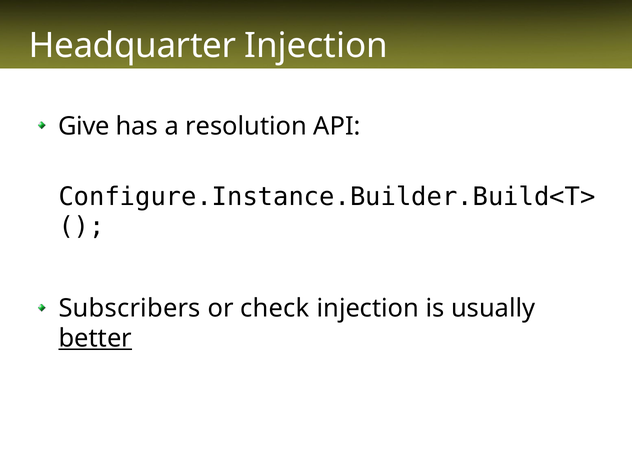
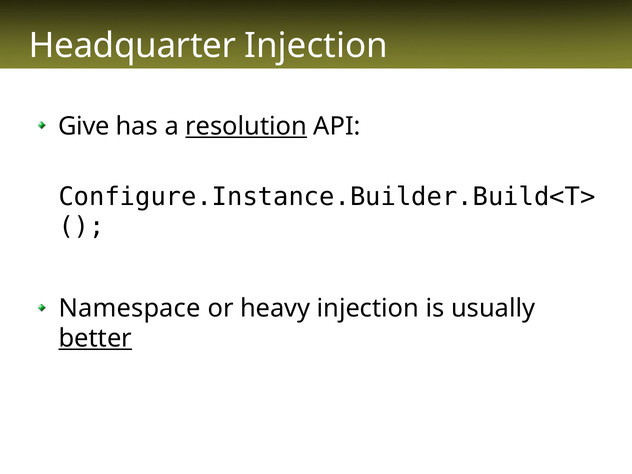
resolution underline: none -> present (246, 126)
Subscribers: Subscribers -> Namespace (130, 309)
check: check -> heavy (275, 309)
